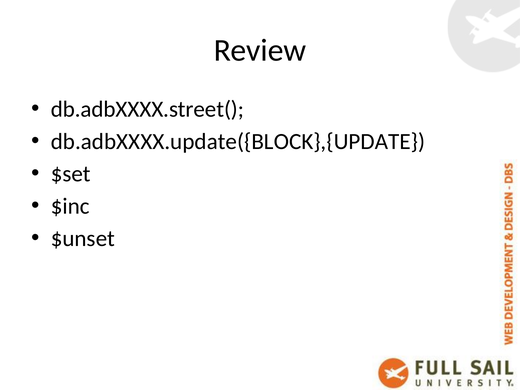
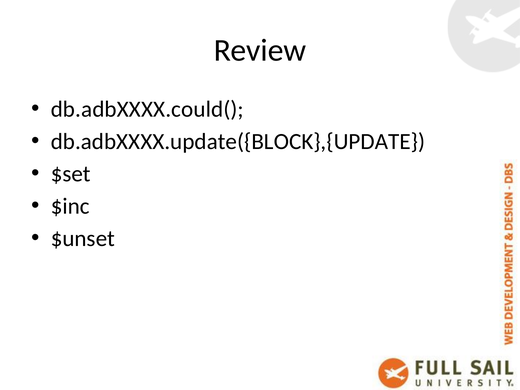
db.adbXXXX.street(: db.adbXXXX.street( -> db.adbXXXX.could( (147, 109)
